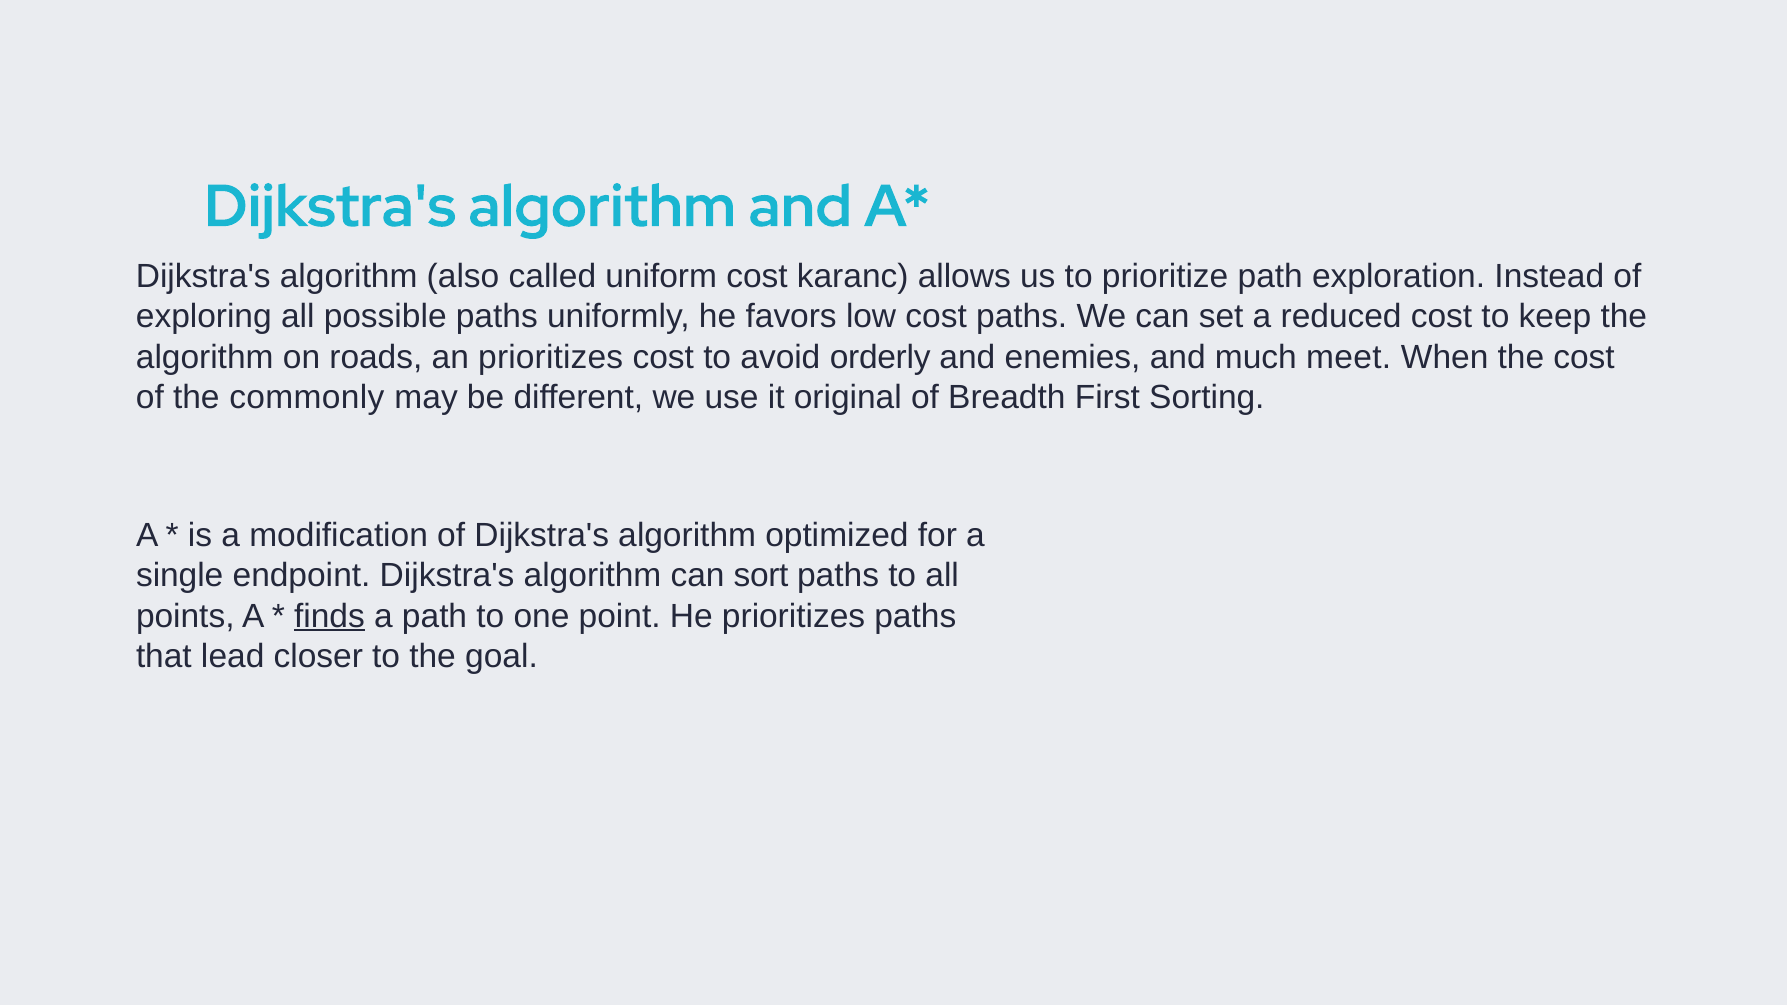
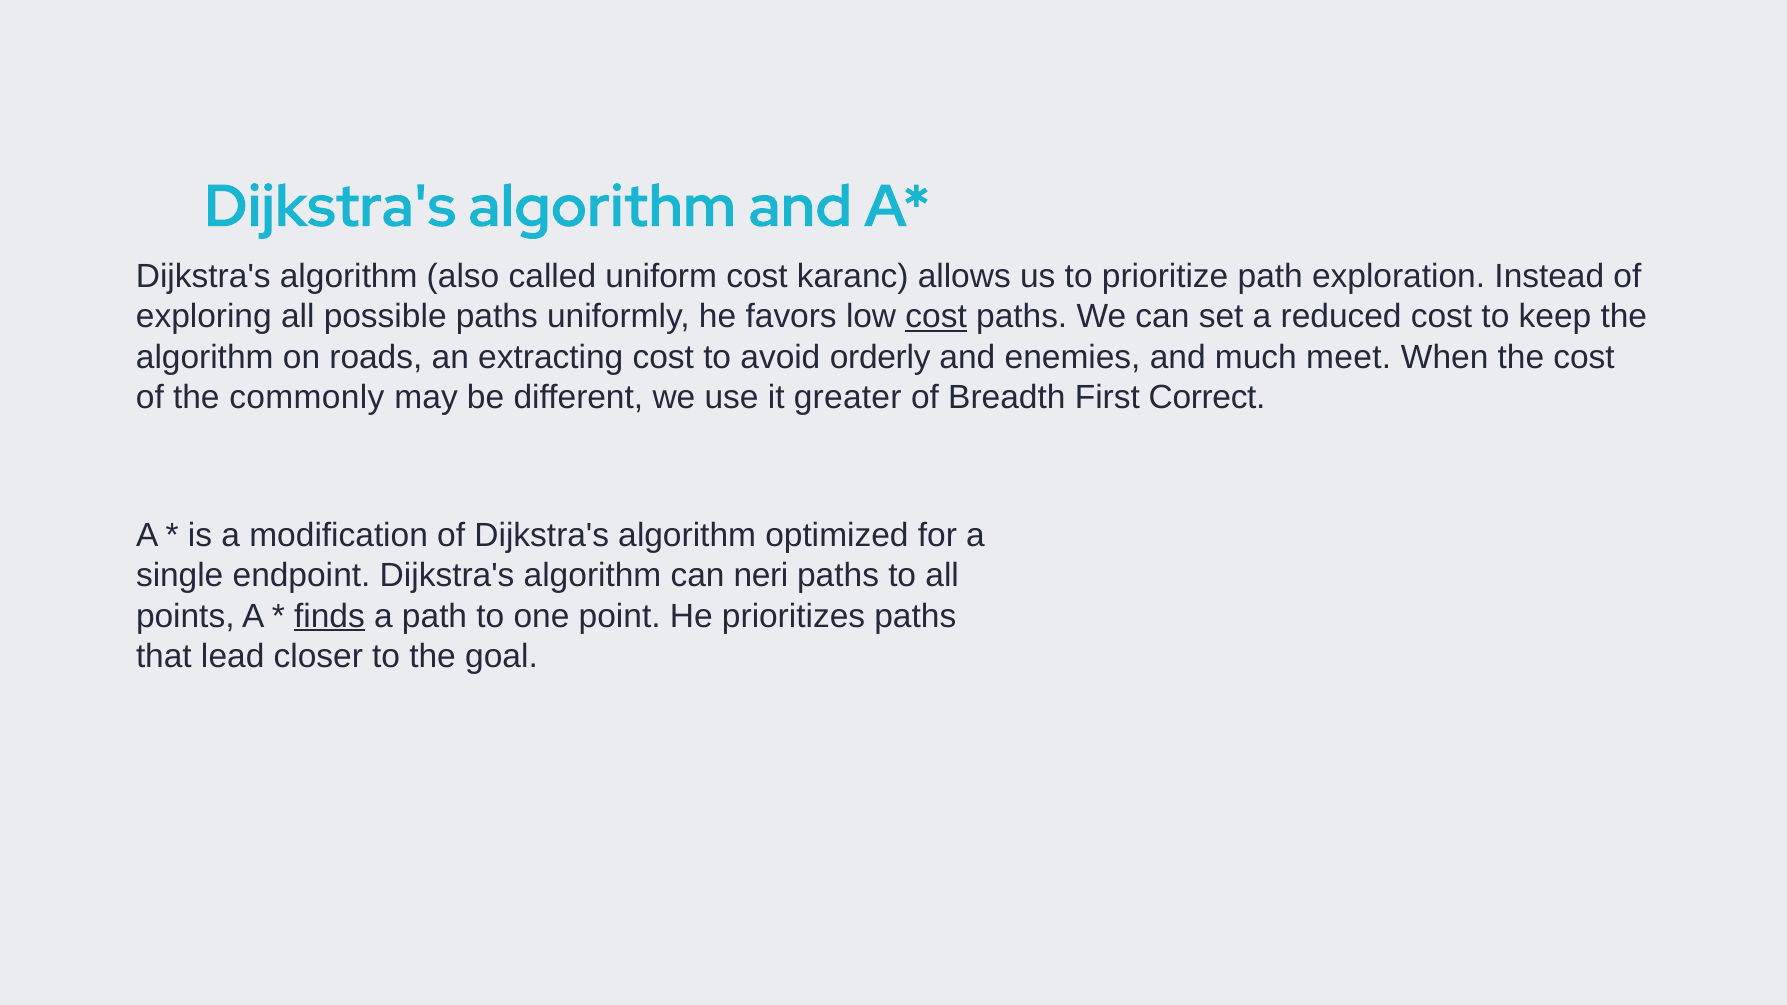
cost underline: none -> present (936, 317)
an prioritizes: prioritizes -> extracting (551, 357)
original: original -> greater (848, 397)
Sorting: Sorting -> Correct (1207, 397)
sort: sort -> neri (761, 576)
